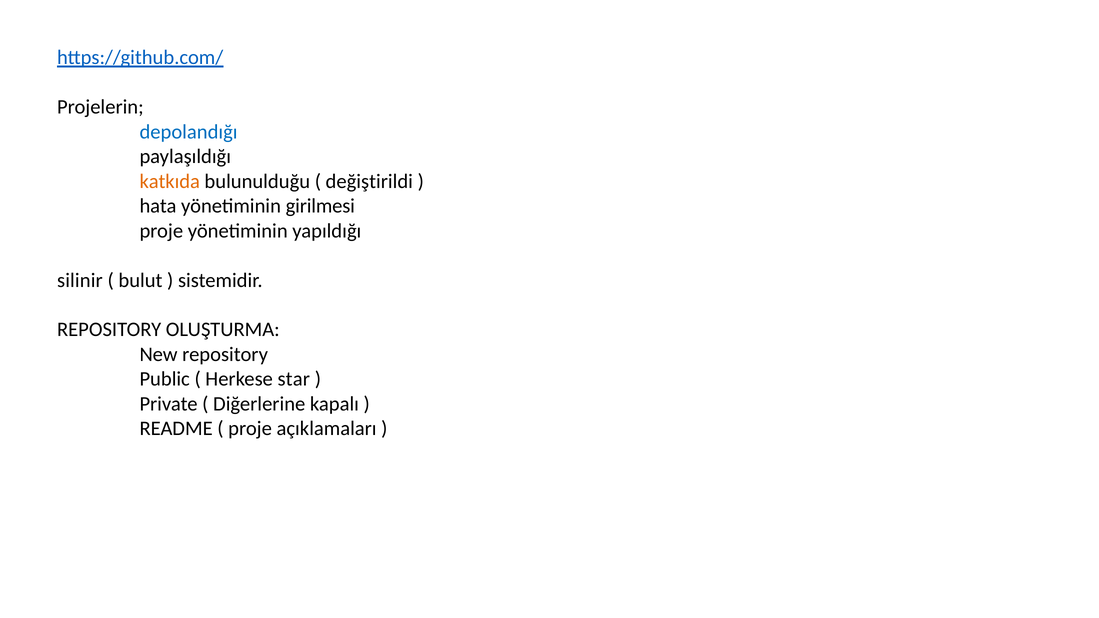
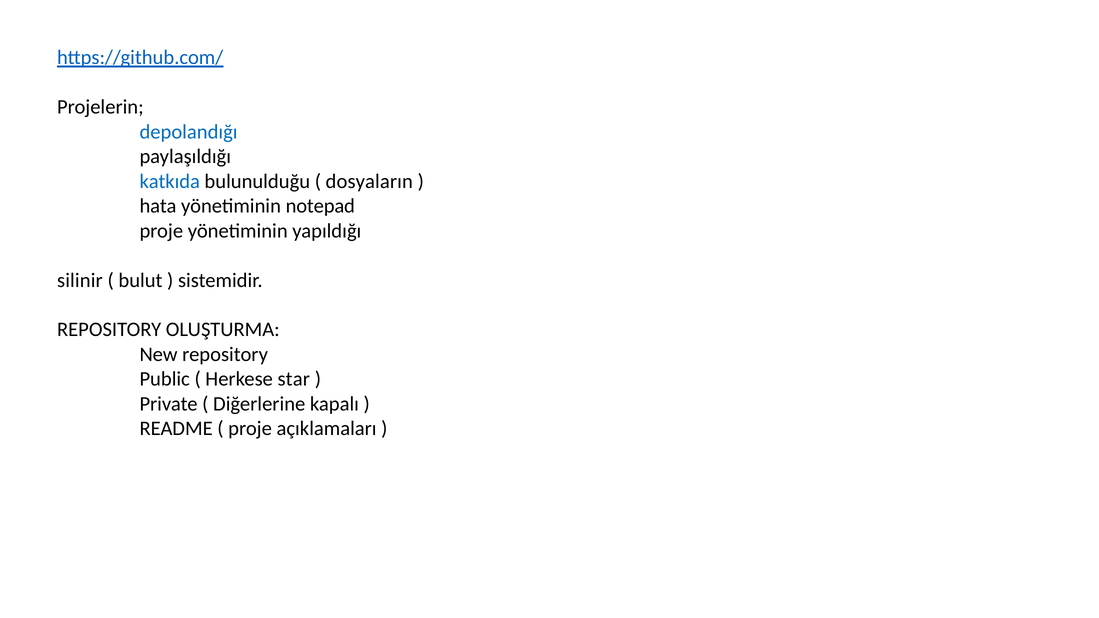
katkıda colour: orange -> blue (170, 181)
değiştirildi: değiştirildi -> dosyaların (369, 181)
girilmesi: girilmesi -> notepad (320, 206)
